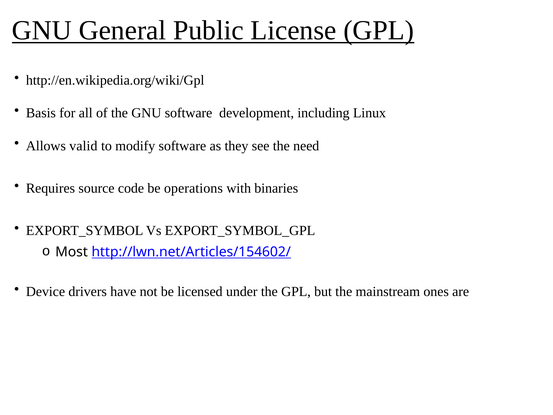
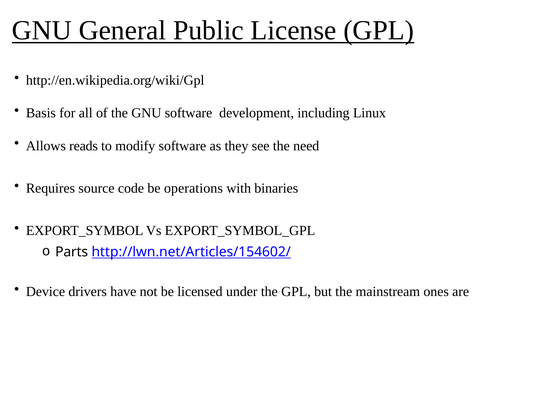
valid: valid -> reads (84, 146)
Most: Most -> Parts (72, 252)
